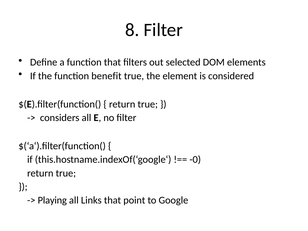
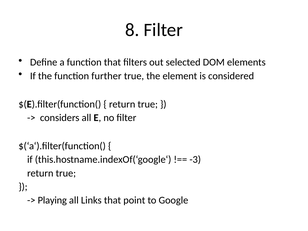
benefit: benefit -> further (106, 76)
-0: -0 -> -3 (195, 160)
